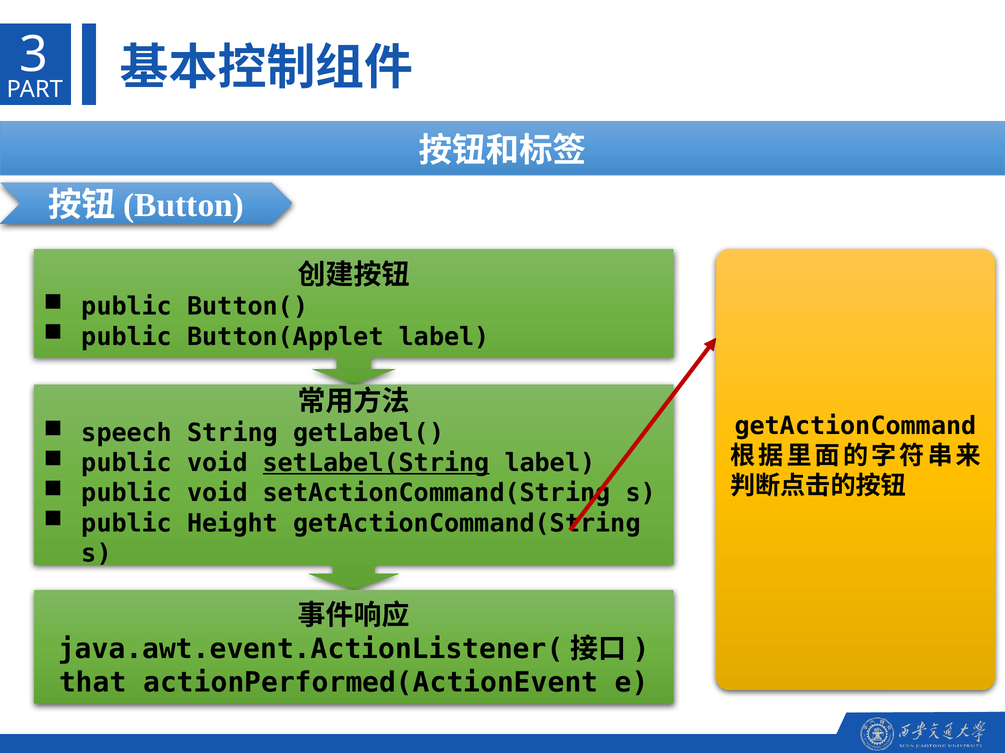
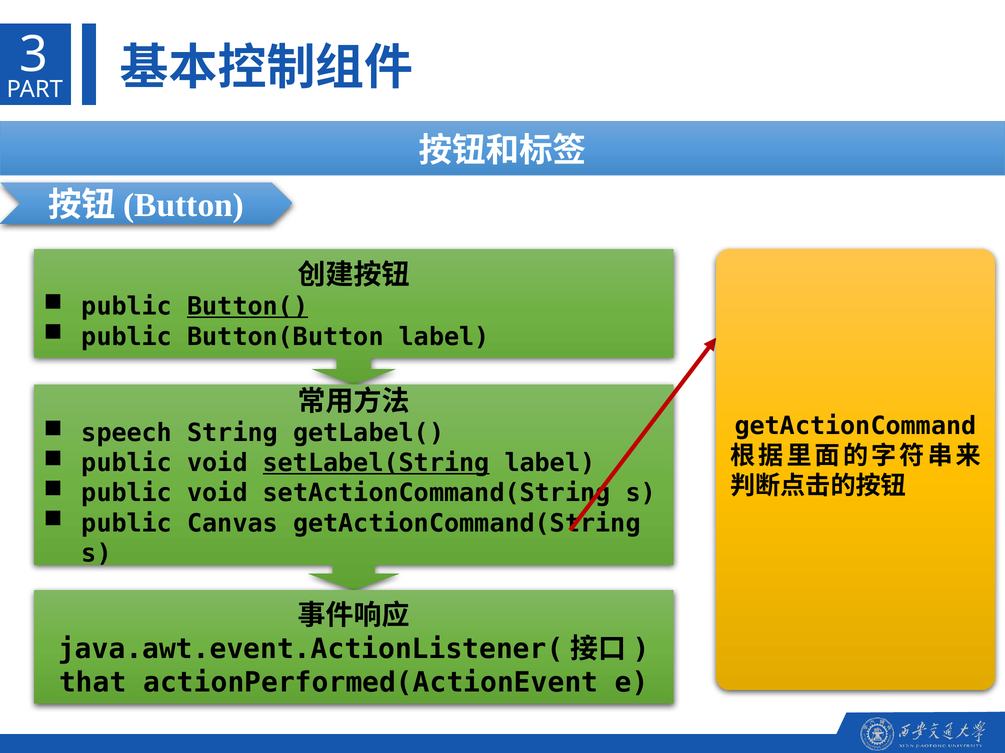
Button( underline: none -> present (248, 307)
Button(Applet: Button(Applet -> Button(Button (285, 337)
Height: Height -> Canvas (233, 524)
